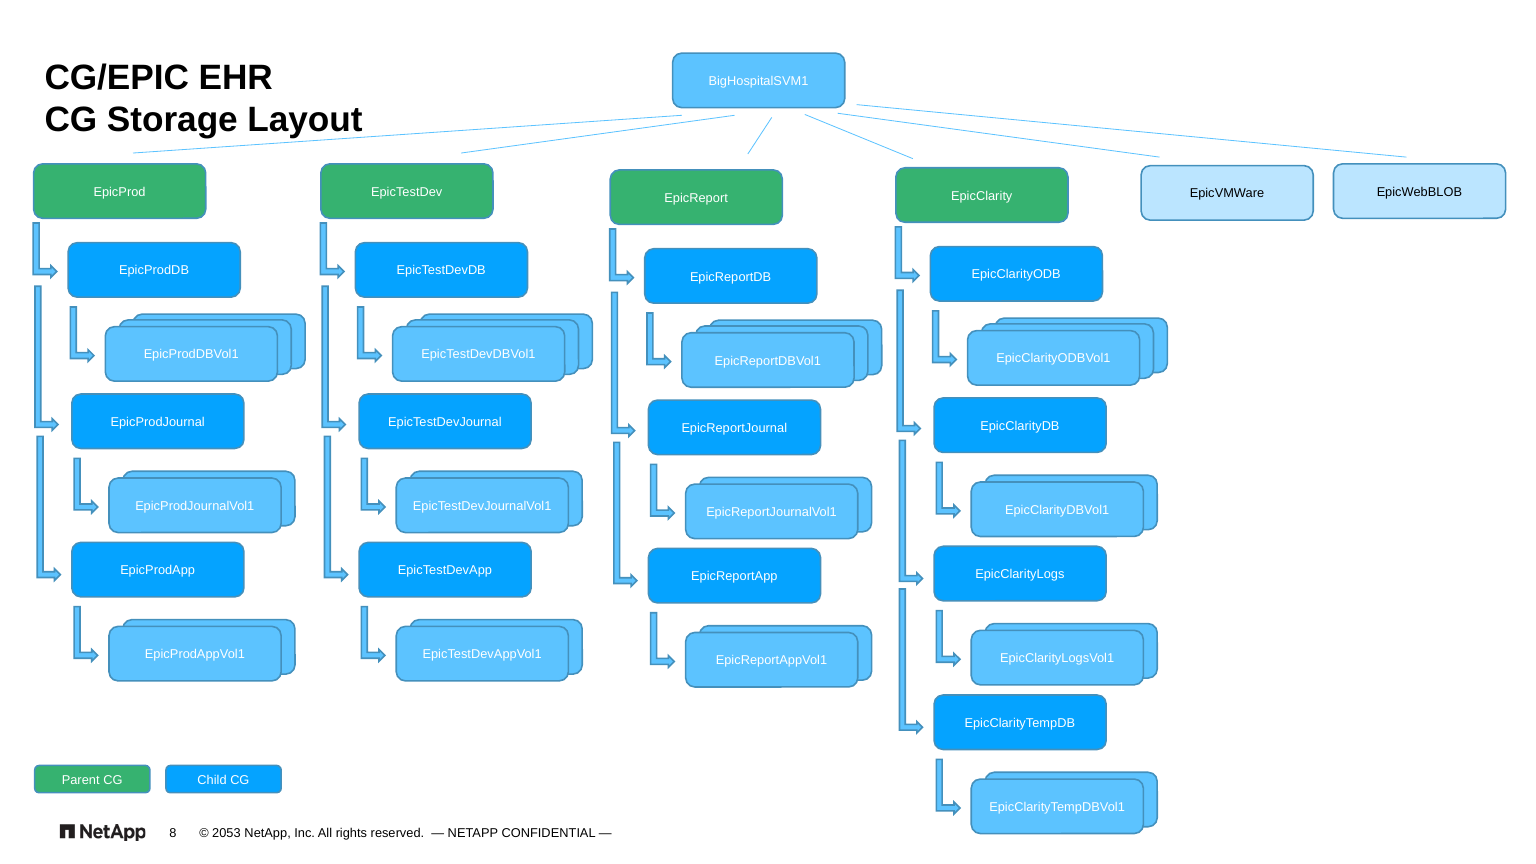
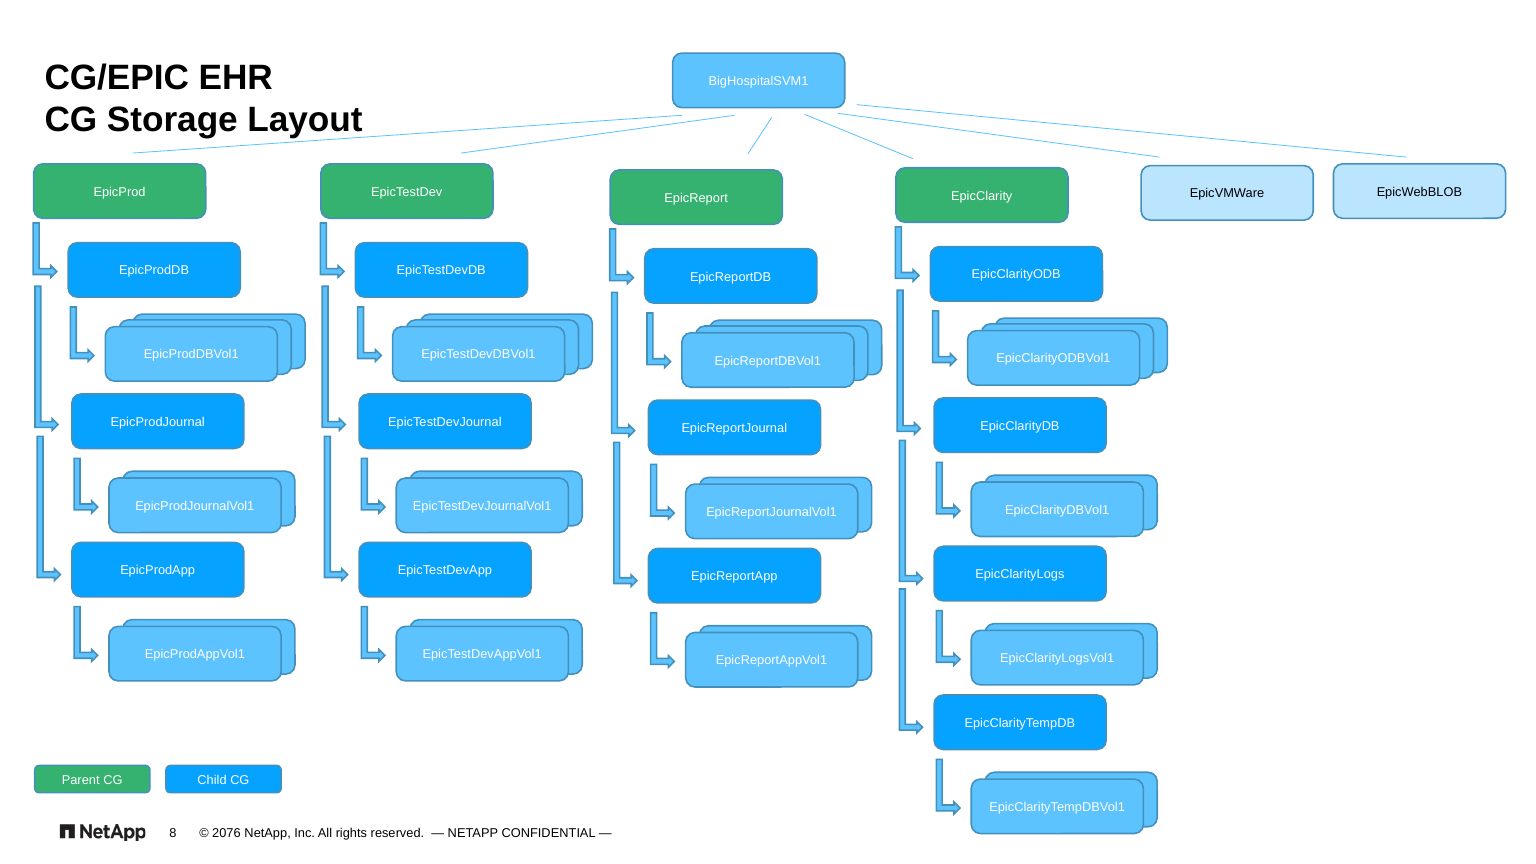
2053: 2053 -> 2076 (226, 833)
